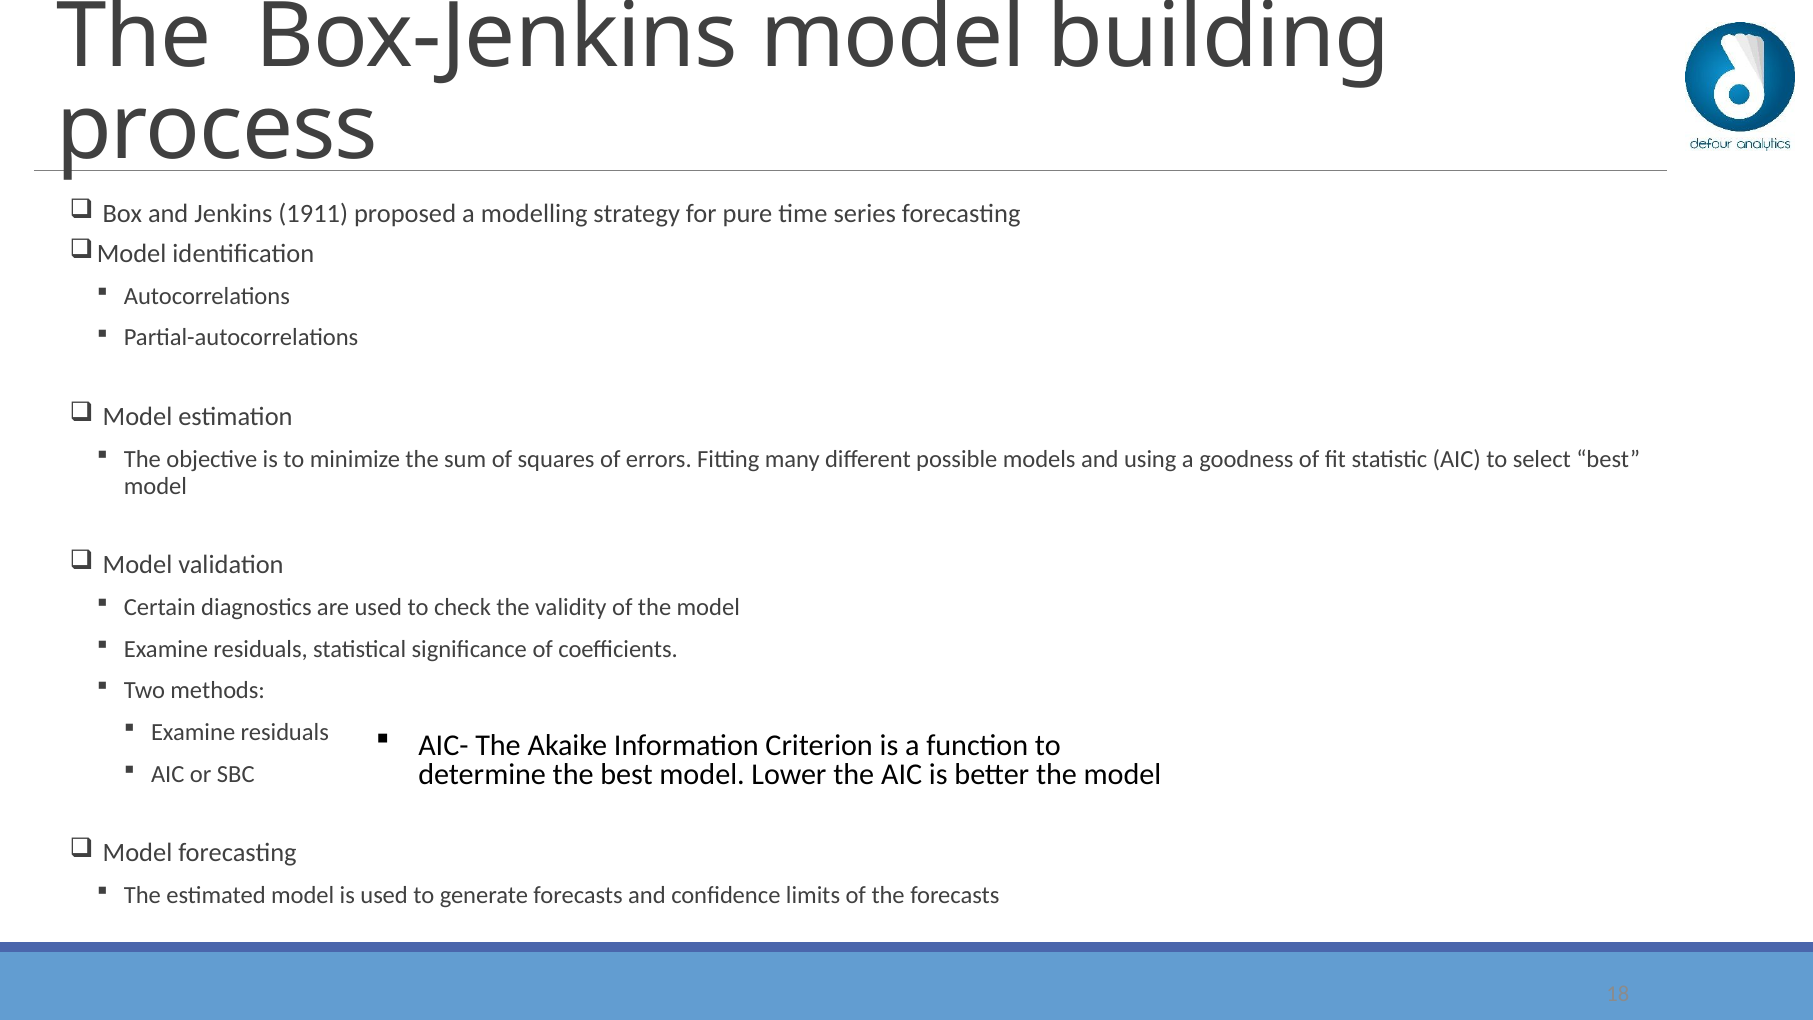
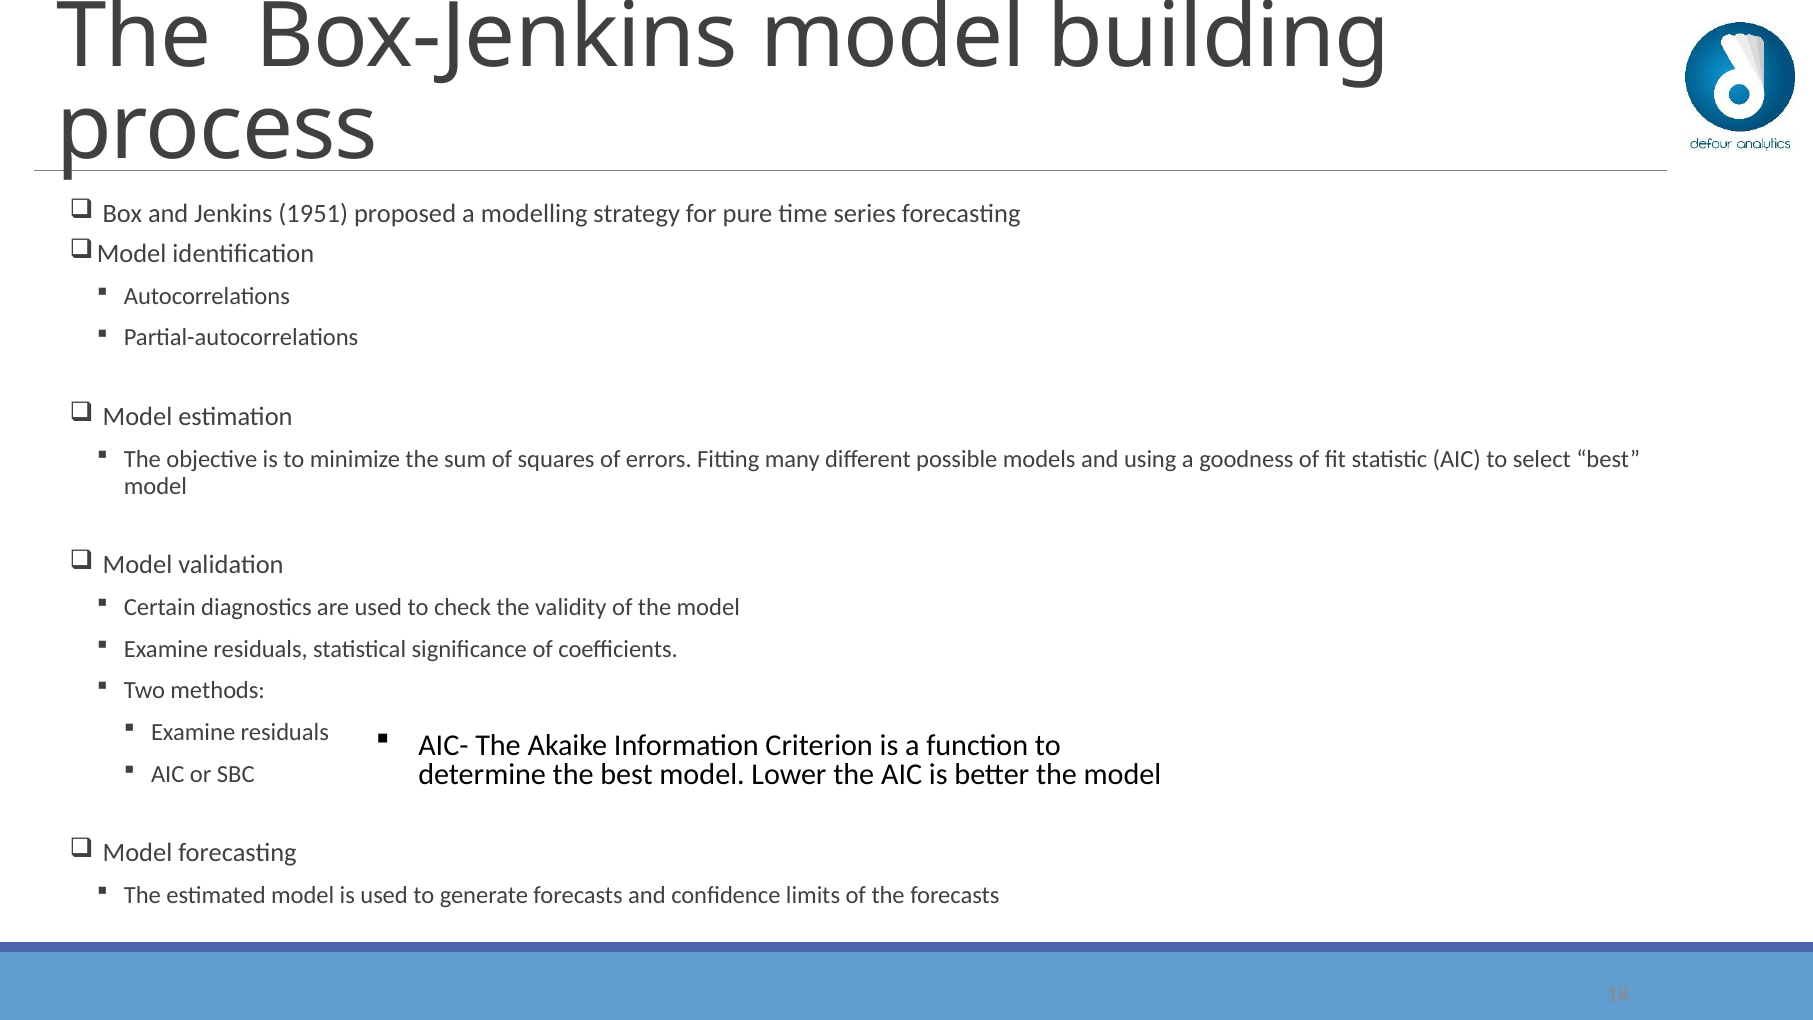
1911: 1911 -> 1951 (313, 214)
